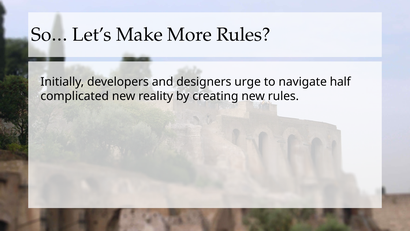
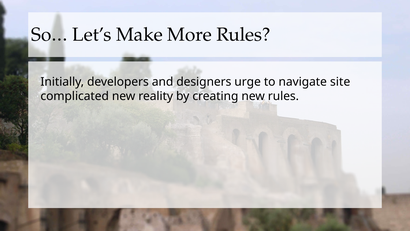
half: half -> site (340, 82)
